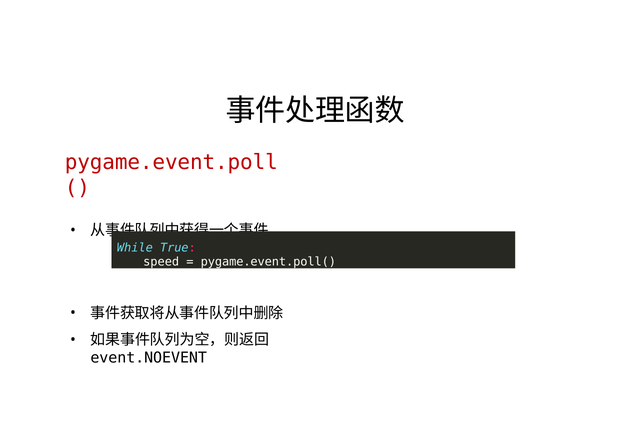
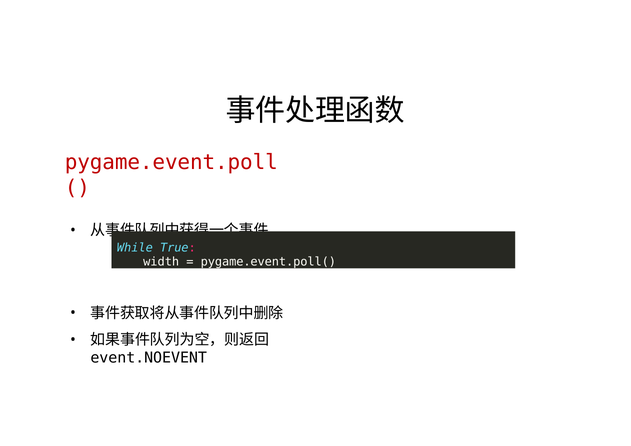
speed: speed -> width (161, 262)
